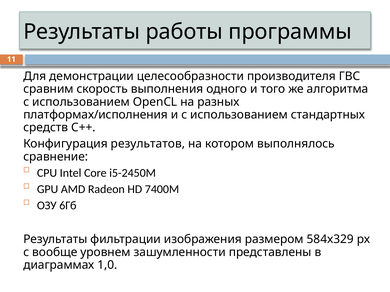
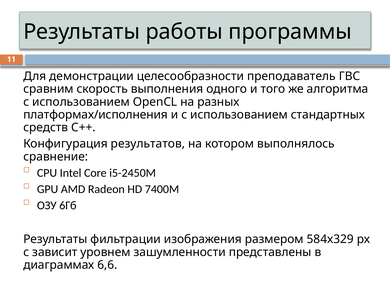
производителя: производителя -> преподаватель (291, 76)
вообще: вообще -> зависит (55, 253)
1,0: 1,0 -> 6,6 (107, 265)
